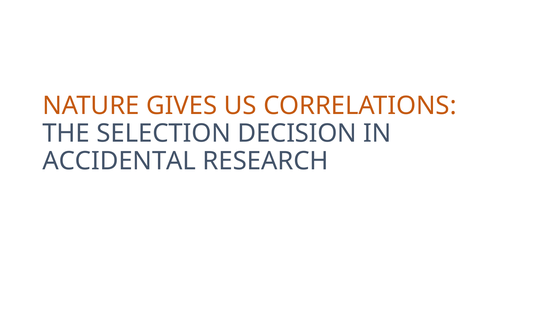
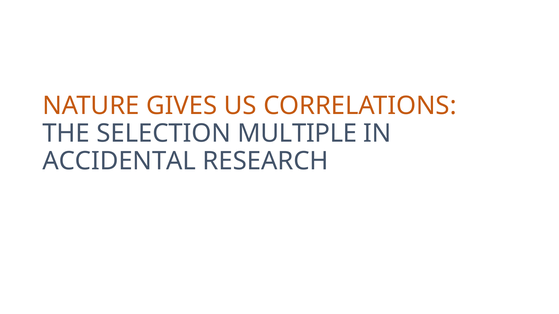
DECISION: DECISION -> MULTIPLE (297, 133)
